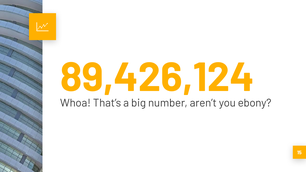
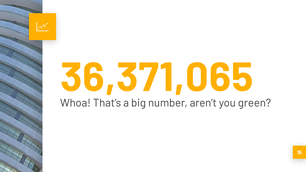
89,426,124: 89,426,124 -> 36,371,065 (157, 78)
ebony: ebony -> green (254, 103)
